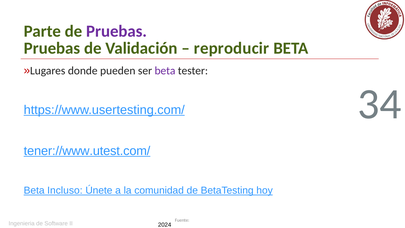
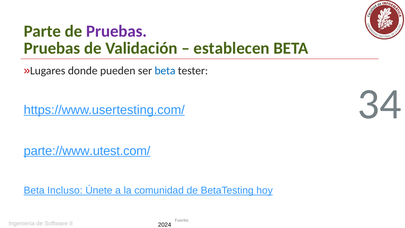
reproducir: reproducir -> establecen (232, 48)
beta colour: purple -> blue (165, 71)
tener://www.utest.com/: tener://www.utest.com/ -> parte://www.utest.com/ (87, 151)
